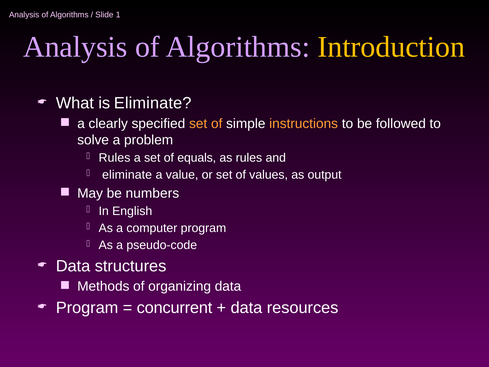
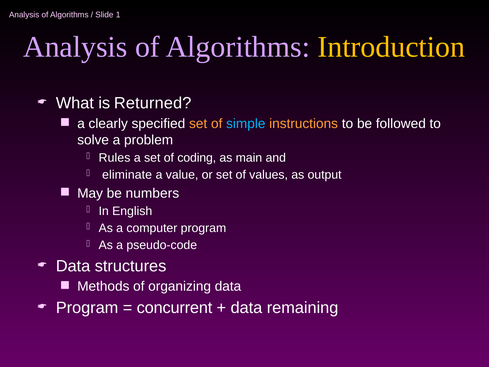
is Eliminate: Eliminate -> Returned (153, 103)
simple colour: white -> light blue (246, 124)
equals: equals -> coding (197, 158)
as rules: rules -> main (249, 158)
resources: resources -> remaining (303, 308)
